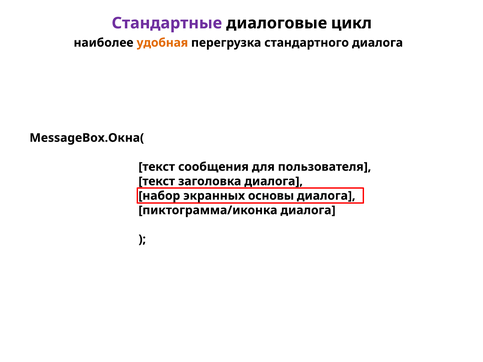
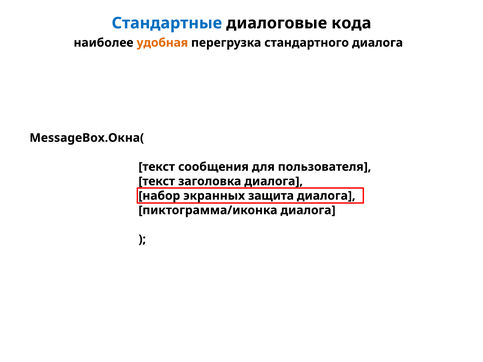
Стандартные colour: purple -> blue (167, 23)
цикл: цикл -> кода (351, 23)
основы: основы -> защита (271, 196)
